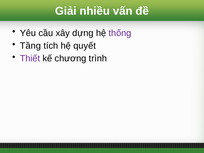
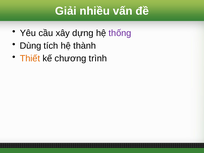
Tầng: Tầng -> Dùng (31, 46)
quyết: quyết -> thành (85, 46)
Thiết colour: purple -> orange (30, 59)
